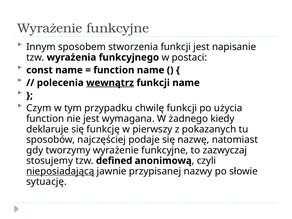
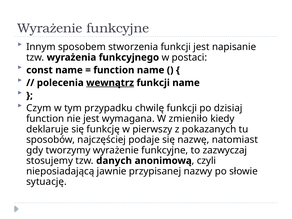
użycia: użycia -> dzisiaj (228, 108)
żadnego: żadnego -> zmieniło (188, 119)
defined: defined -> danych (114, 161)
nieposiadającą underline: present -> none (60, 171)
